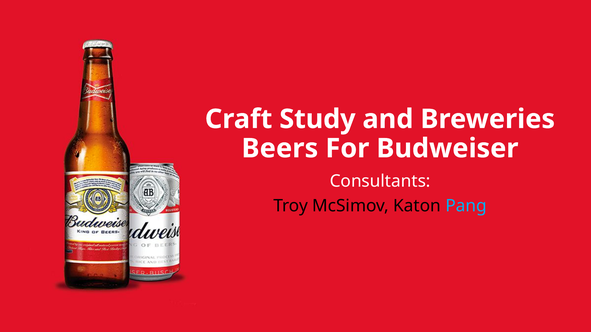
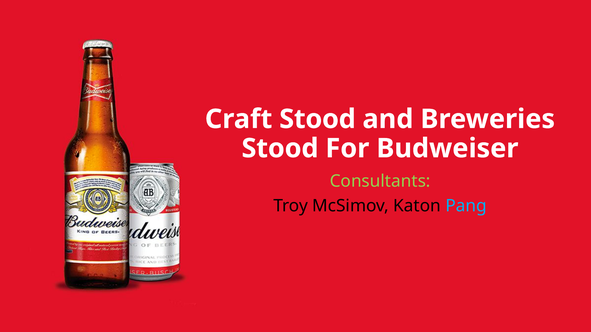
Craft Study: Study -> Stood (318, 119)
Beers: Beers -> Stood (280, 149)
Consultants colour: white -> light green (380, 181)
